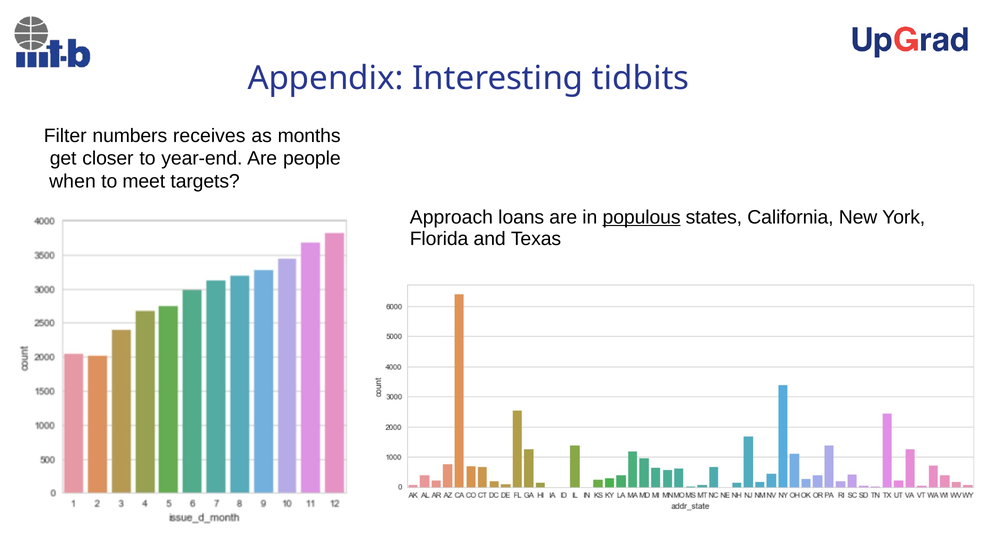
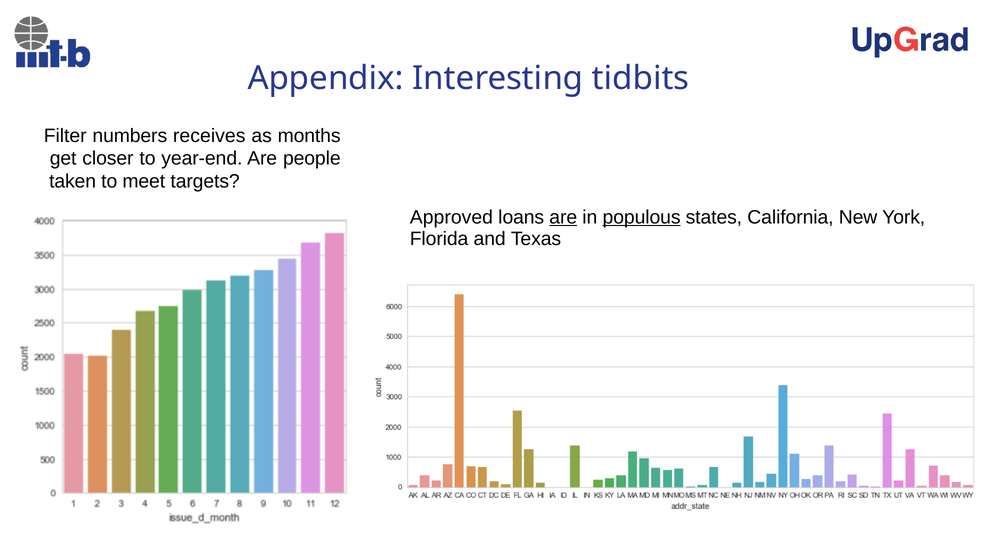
when: when -> taken (73, 181)
Approach: Approach -> Approved (451, 218)
are underline: none -> present (563, 218)
